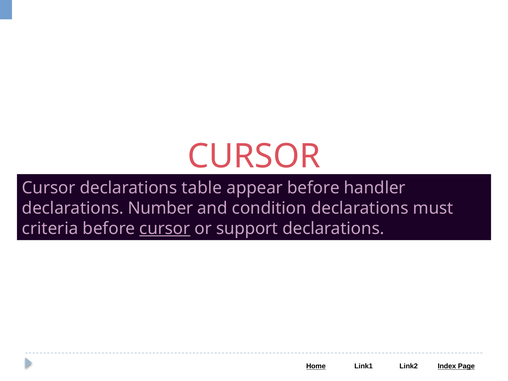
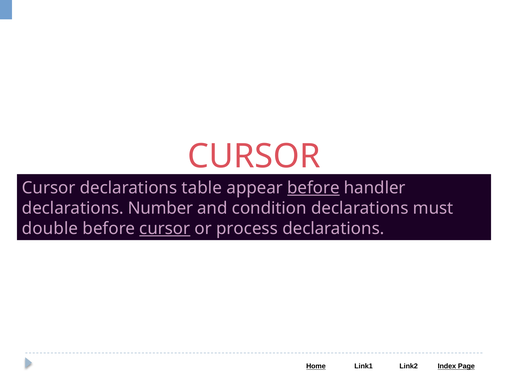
before underline: none -> present (313, 188)
criteria: criteria -> double (50, 229)
support: support -> process (247, 229)
